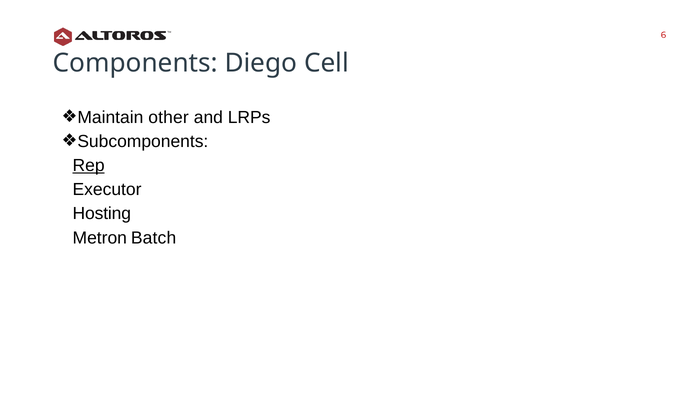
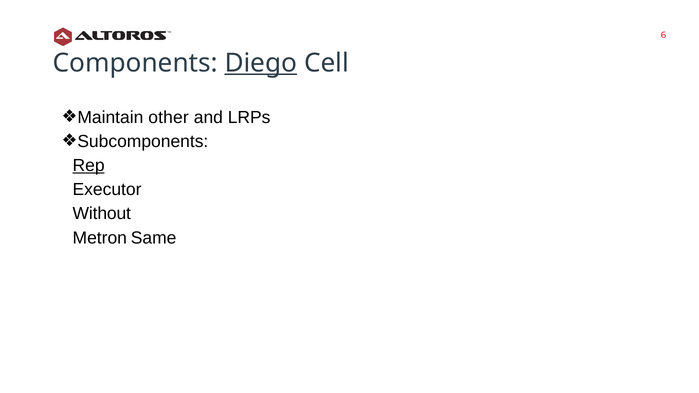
Diego underline: none -> present (261, 63)
Hosting: Hosting -> Without (102, 214)
Batch: Batch -> Same (154, 238)
